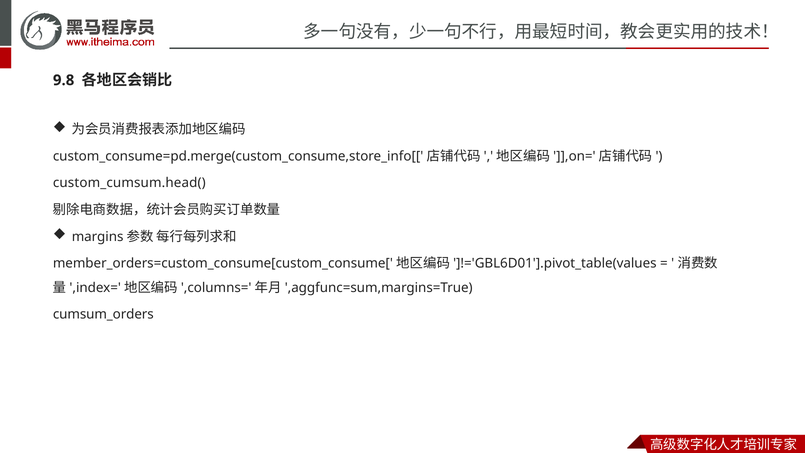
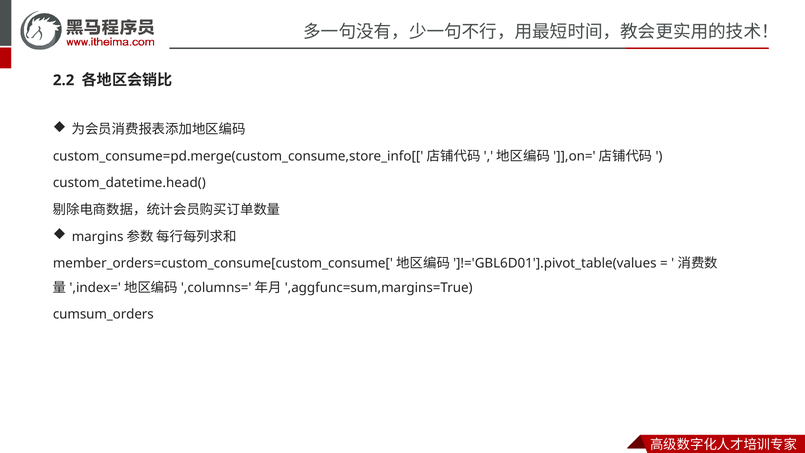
9.8: 9.8 -> 2.2 (64, 80)
custom_cumsum.head(: custom_cumsum.head( -> custom_datetime.head( (129, 183)
